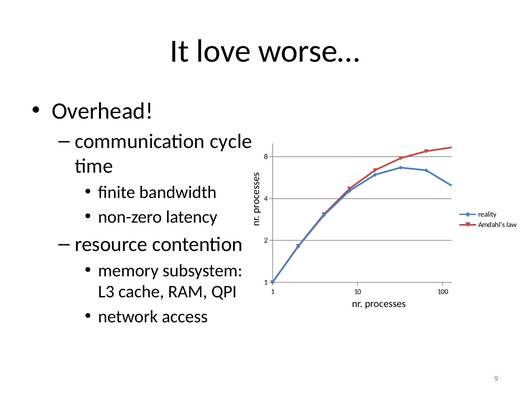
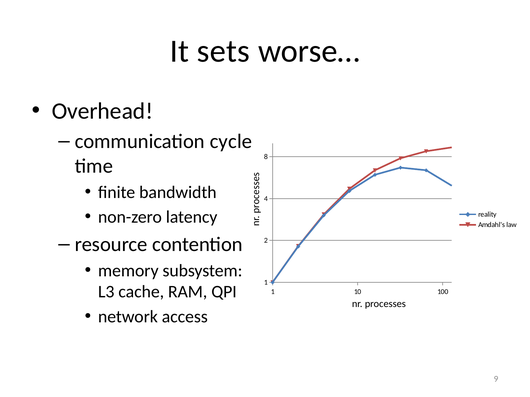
love: love -> sets (223, 51)
